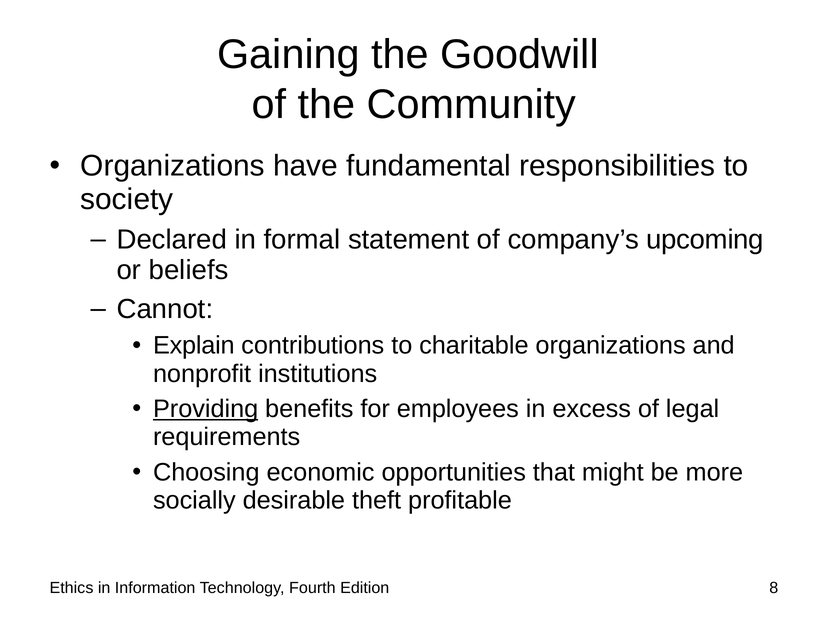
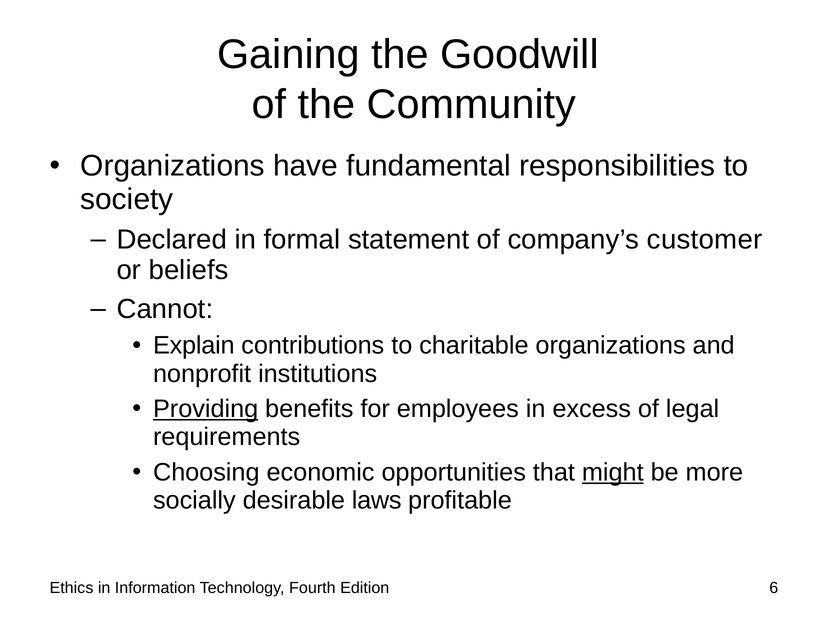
upcoming: upcoming -> customer (705, 239)
might underline: none -> present (613, 472)
theft: theft -> laws (377, 500)
8: 8 -> 6 (774, 588)
